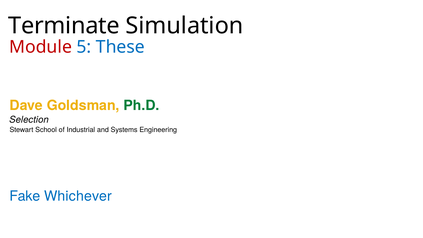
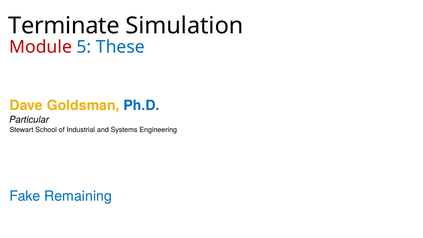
Ph.D colour: green -> blue (141, 106)
Selection: Selection -> Particular (29, 120)
Whichever: Whichever -> Remaining (78, 196)
